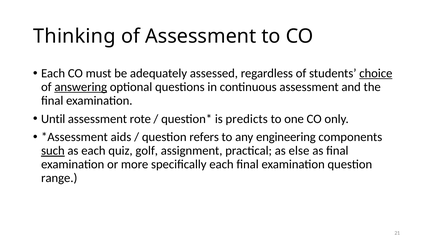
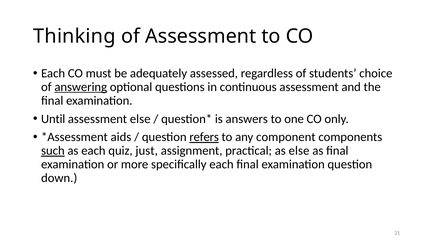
choice underline: present -> none (376, 73)
assessment rote: rote -> else (140, 119)
predicts: predicts -> answers (247, 119)
refers underline: none -> present (204, 137)
engineering: engineering -> component (286, 137)
golf: golf -> just (147, 150)
range: range -> down (59, 178)
